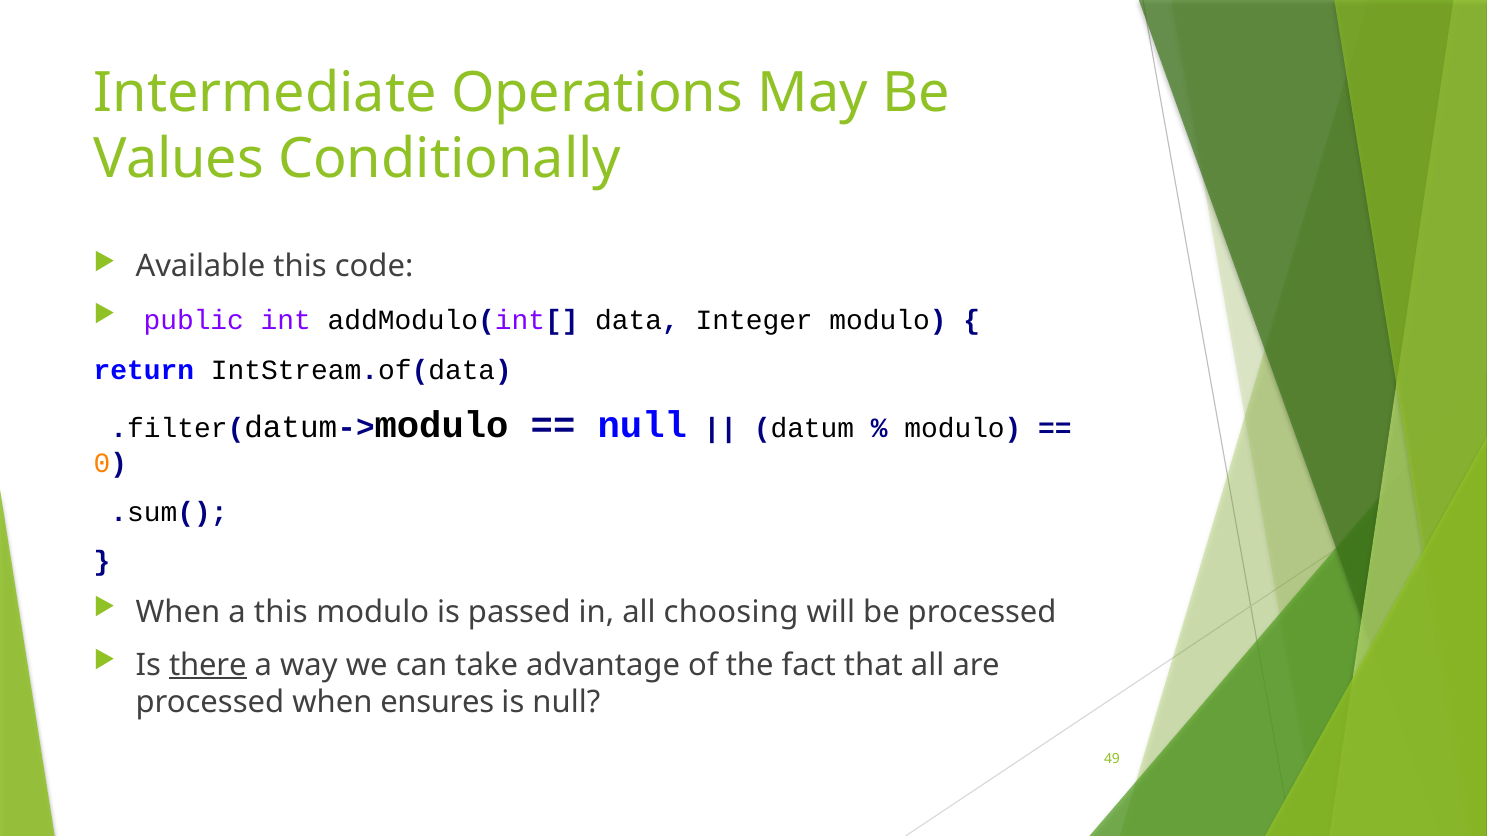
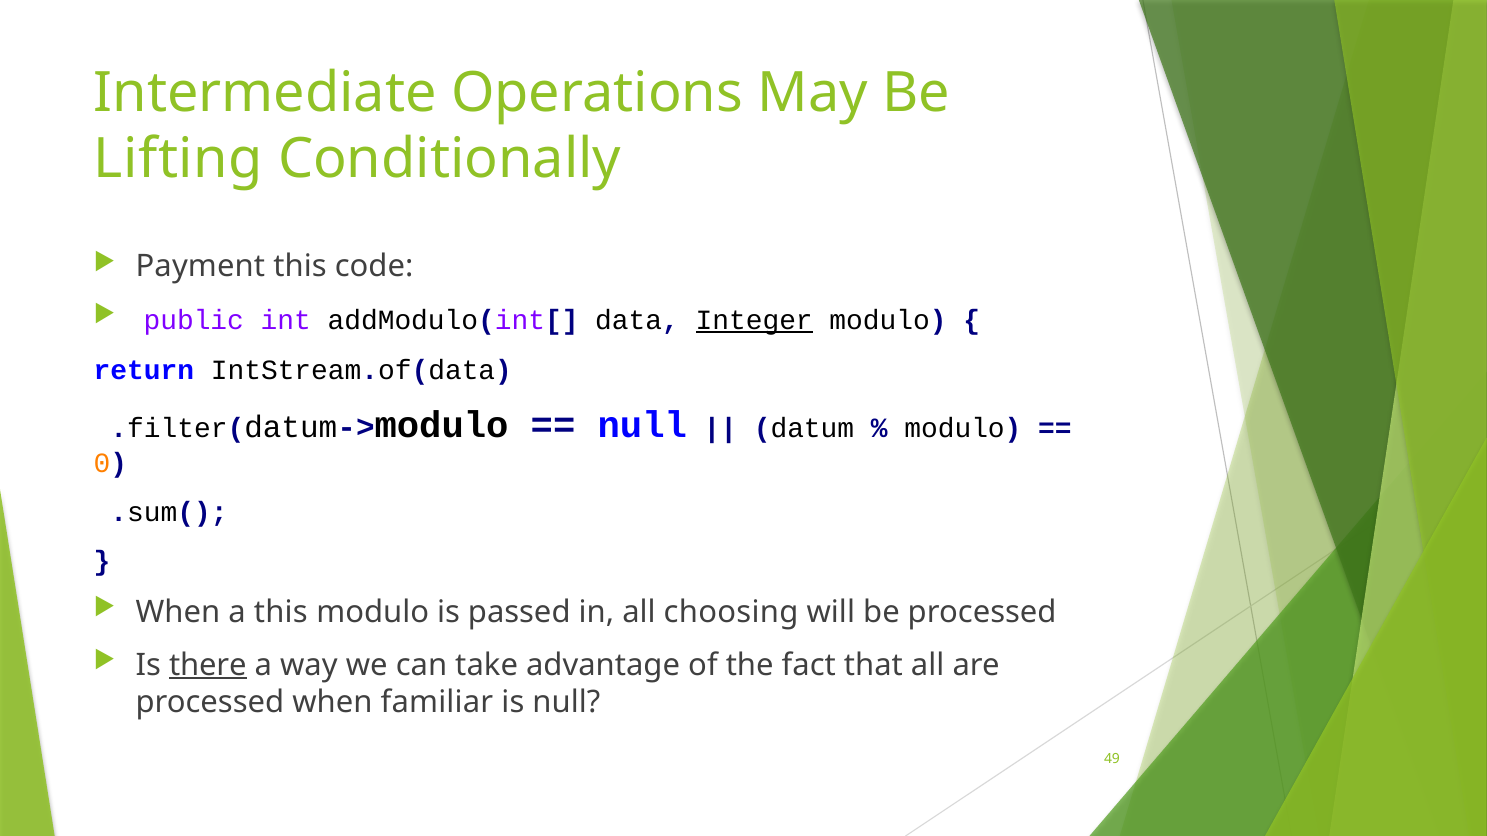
Values: Values -> Lifting (178, 160)
Available: Available -> Payment (200, 267)
Integer underline: none -> present (754, 320)
ensures: ensures -> familiar (437, 703)
